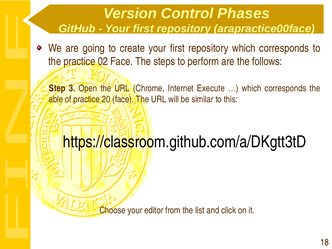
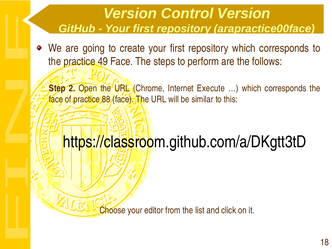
Control Phases: Phases -> Version (244, 13)
02: 02 -> 49 (103, 61)
3: 3 -> 2 (72, 88)
able: able -> face (56, 99)
20: 20 -> 88 (106, 99)
